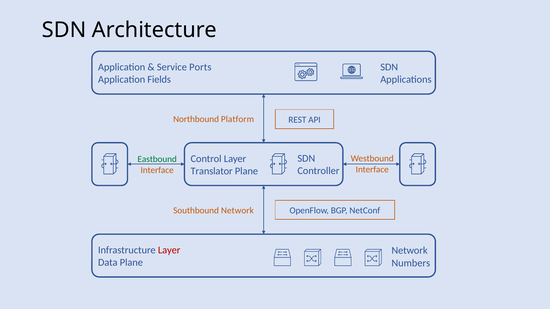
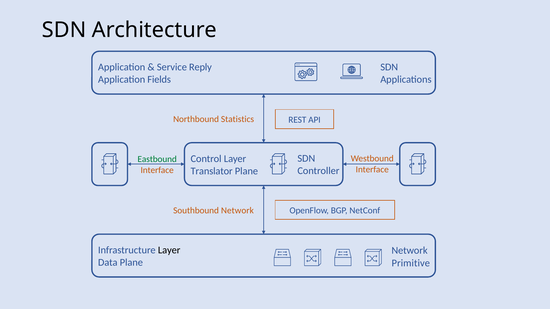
Ports: Ports -> Reply (200, 67)
Platform: Platform -> Statistics (238, 119)
Layer colour: red -> black (169, 250)
Numbers: Numbers -> Primitive (411, 263)
